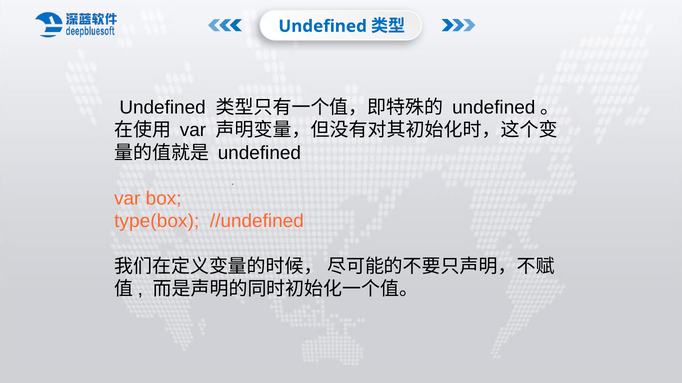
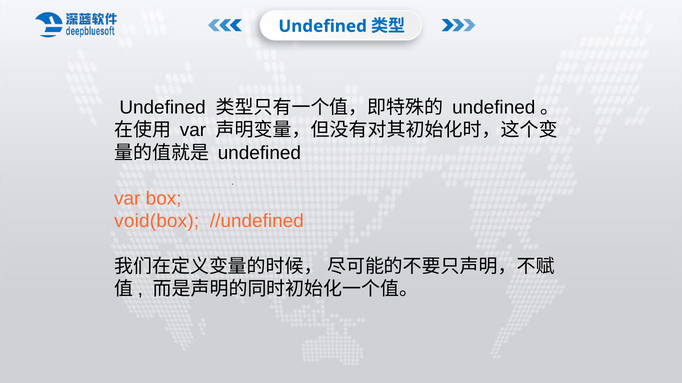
type(box: type(box -> void(box (157, 221)
